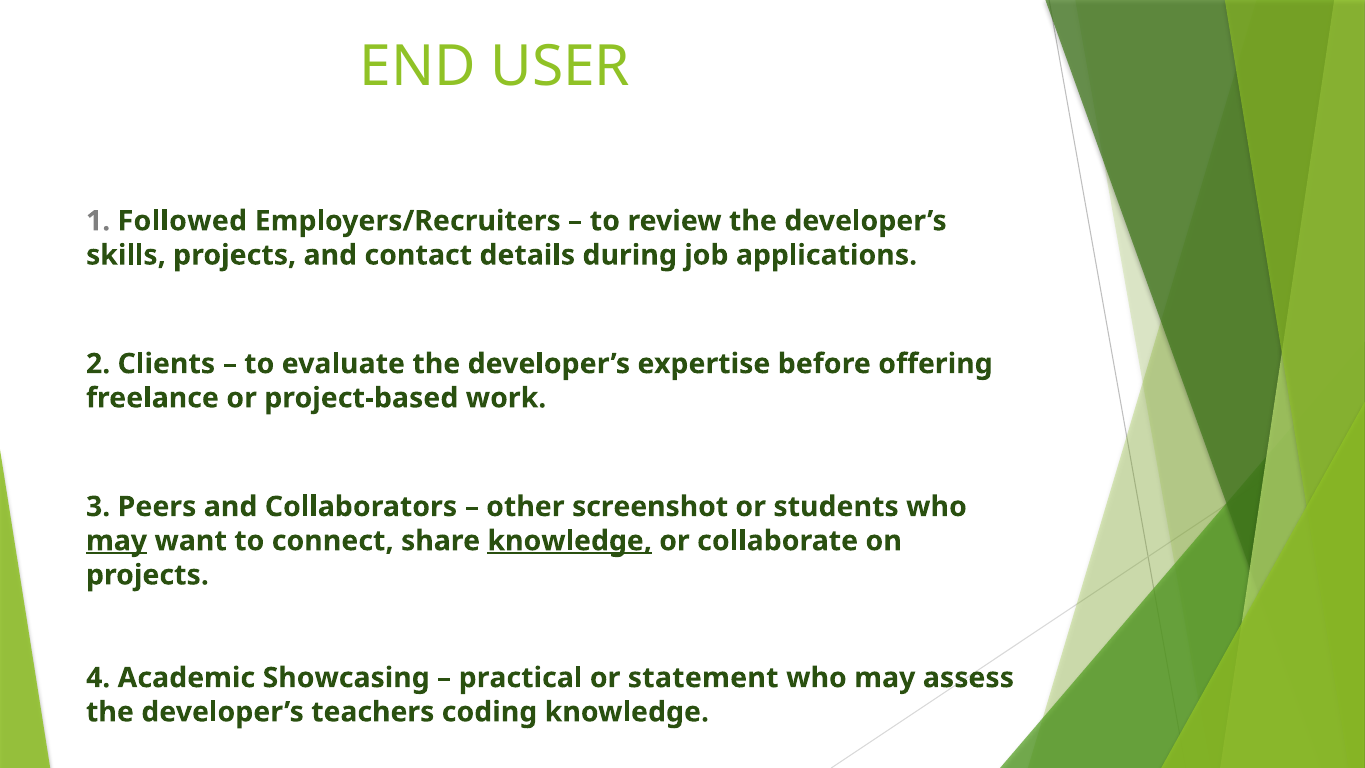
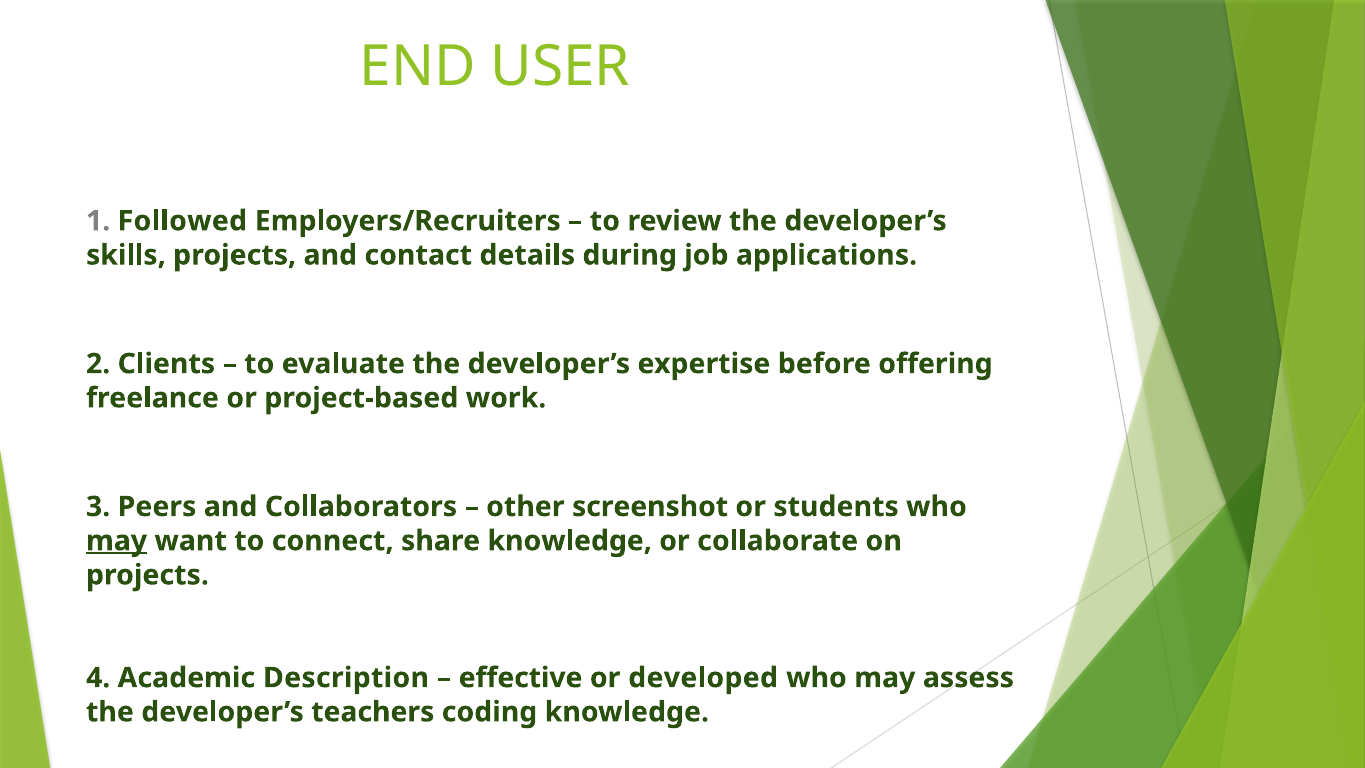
knowledge underline: present -> none (570, 541)
Showcasing: Showcasing -> Description (346, 678)
practical: practical -> effective (521, 678)
statement: statement -> developed (703, 678)
